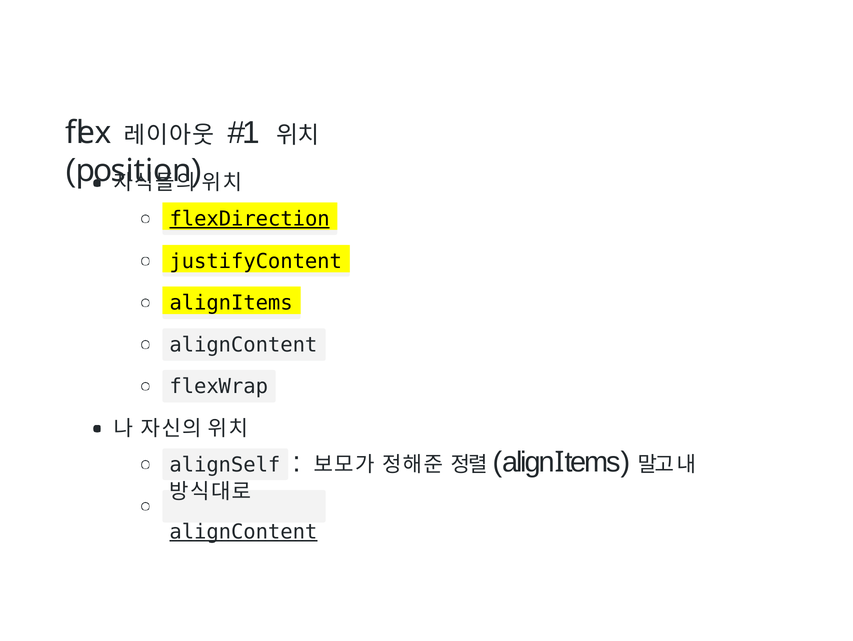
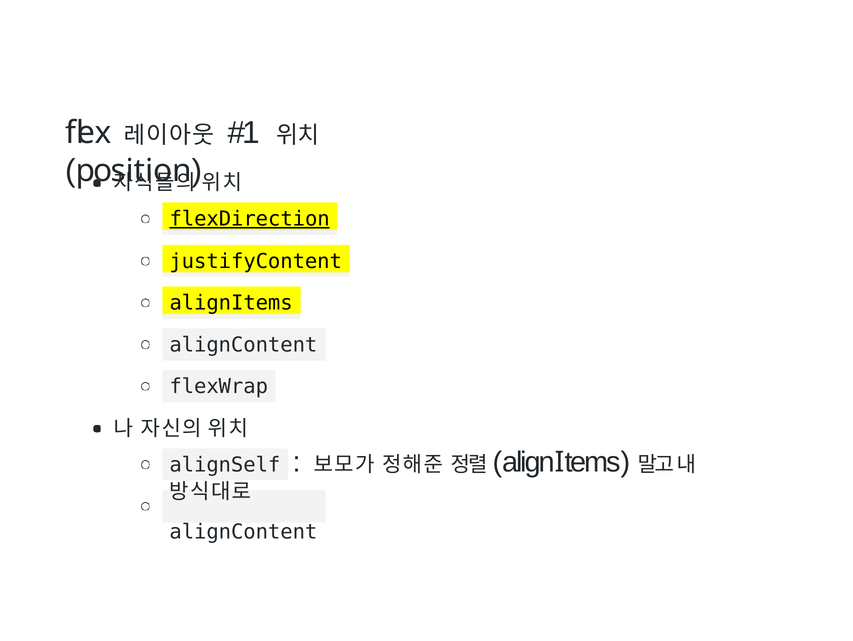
alignContent underline: present -> none (243, 532)
